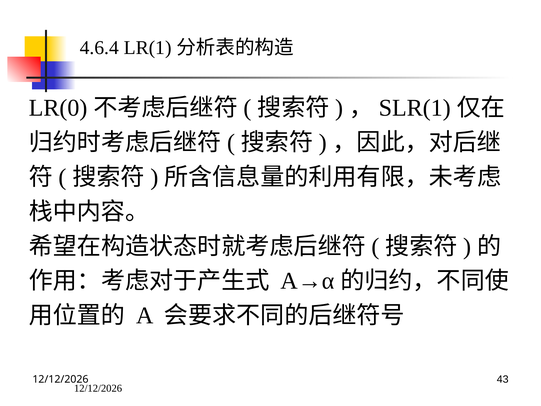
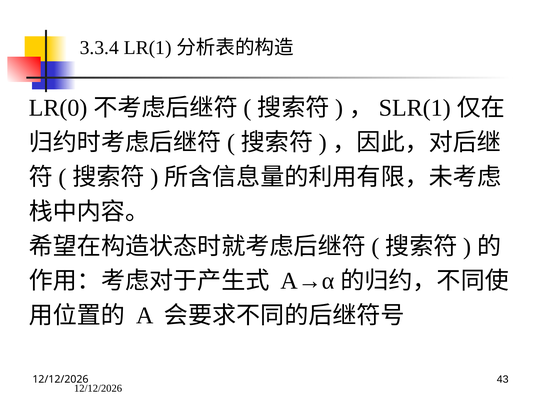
4.6.4: 4.6.4 -> 3.3.4 (99, 48)
